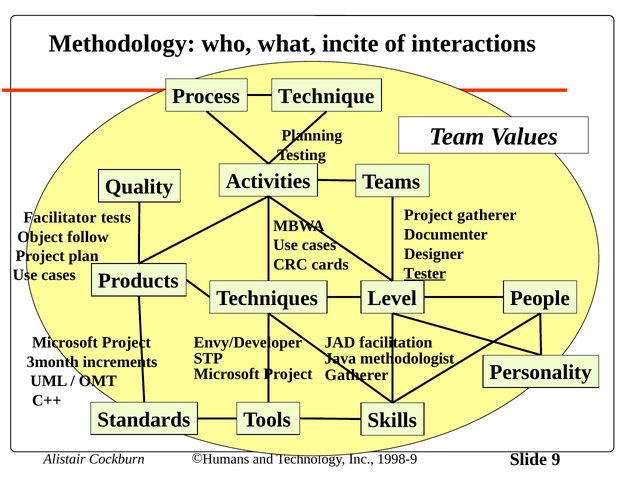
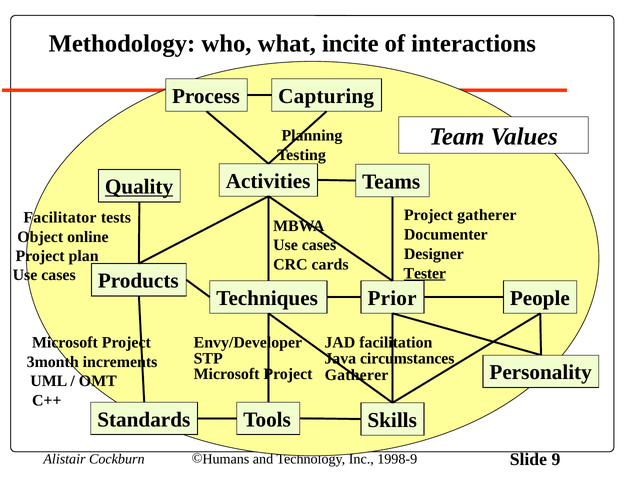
Technique: Technique -> Capturing (326, 96)
Quality underline: none -> present (139, 187)
follow: follow -> online (88, 237)
Level: Level -> Prior (392, 298)
methodologist: methodologist -> circumstances (407, 358)
